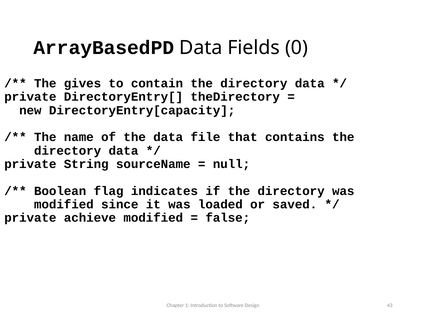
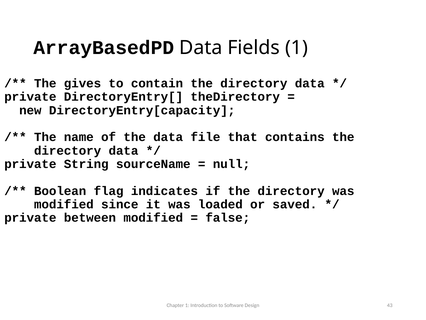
Fields 0: 0 -> 1 (296, 48)
achieve: achieve -> between (90, 217)
